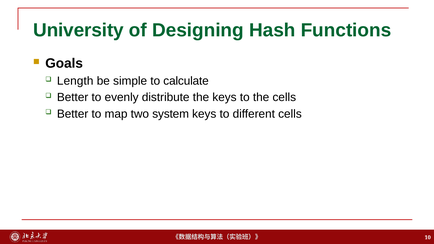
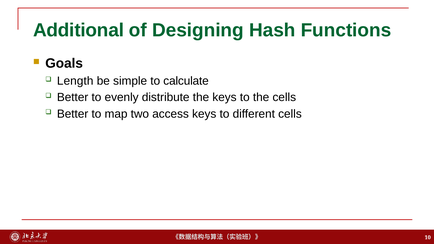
University: University -> Additional (79, 30)
system: system -> access (171, 114)
